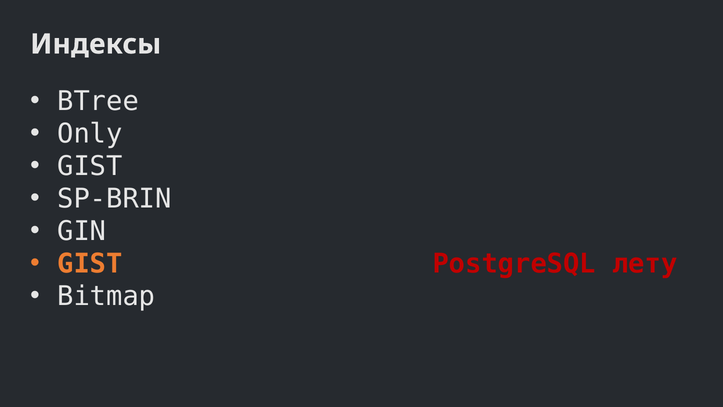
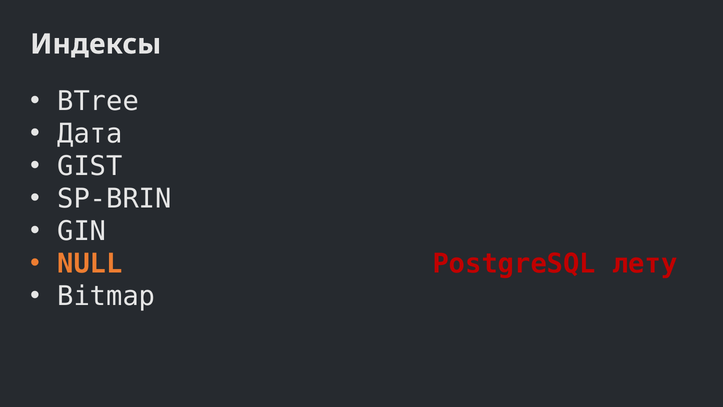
Only: Only -> Дата (90, 134)
GIST: GIST -> NULL (90, 264)
